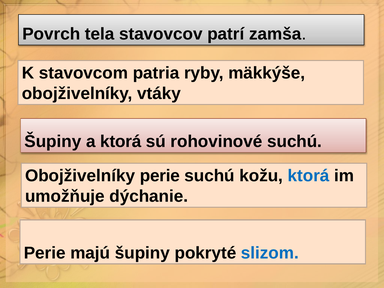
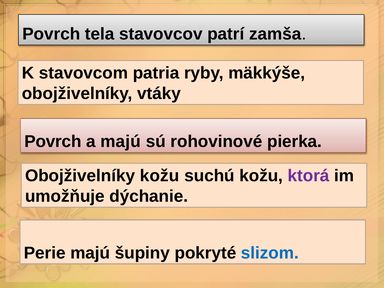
Šupiny: Šupiny -> Povrch (53, 141)
a ktorá: ktorá -> majú (121, 141)
rohovinové suchú: suchú -> pierka (295, 141)
Obojživelníky perie: perie -> kožu (160, 176)
ktorá colour: blue -> purple (309, 176)
